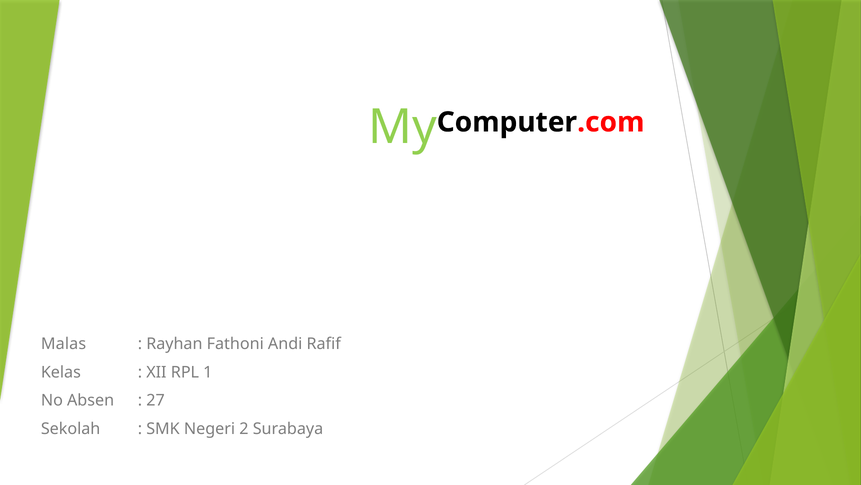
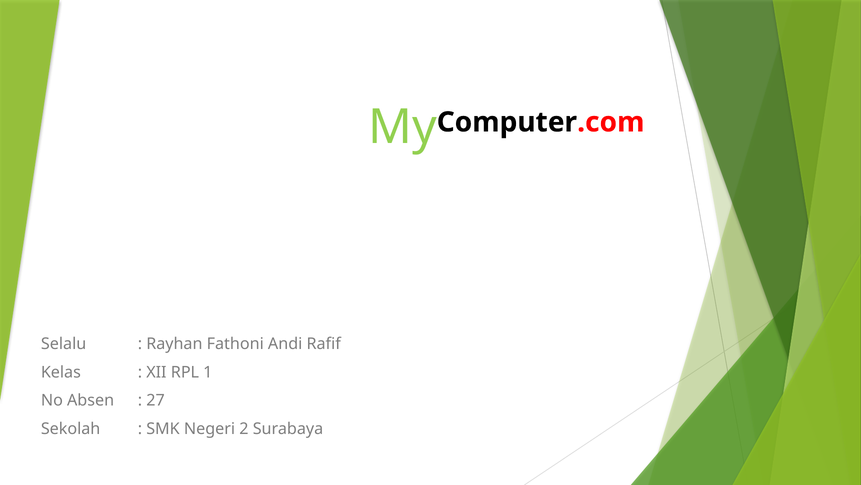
Malas: Malas -> Selalu (64, 343)
